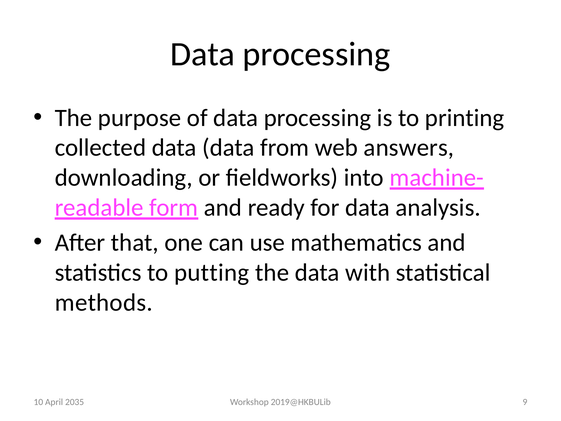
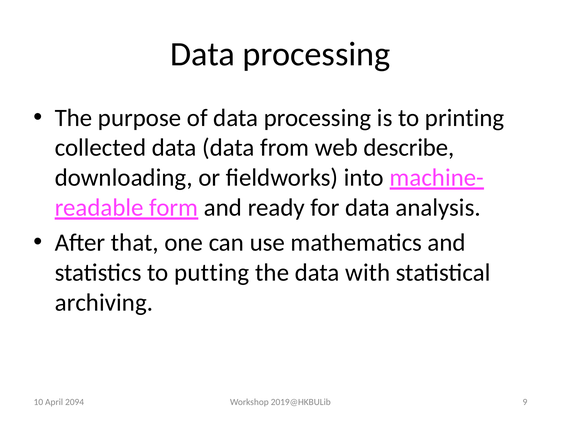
answers: answers -> describe (409, 148)
methods: methods -> archiving (104, 302)
2035: 2035 -> 2094 (75, 402)
